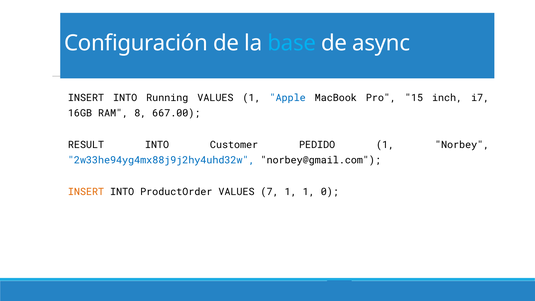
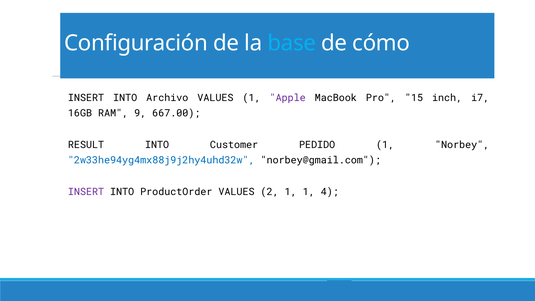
async: async -> cómo (381, 43)
Running: Running -> Archivo (167, 98)
Apple colour: blue -> purple (288, 98)
8: 8 -> 9 (140, 113)
INSERT colour: orange -> purple (86, 192)
7: 7 -> 2 (270, 192)
0: 0 -> 4 (330, 192)
